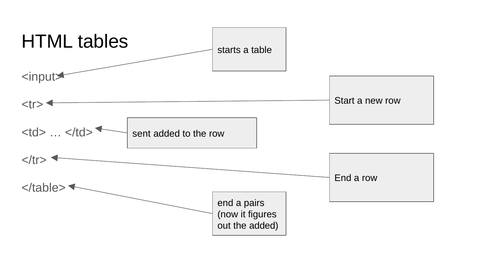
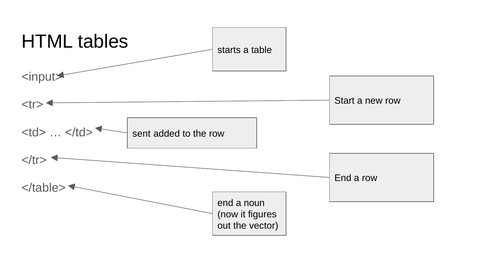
pairs: pairs -> noun (254, 203)
the added: added -> vector (264, 226)
